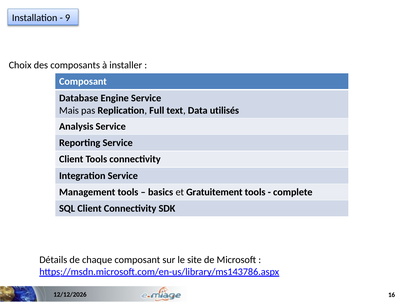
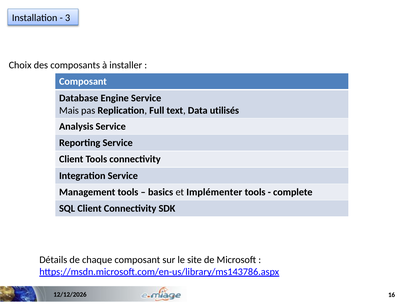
9: 9 -> 3 (68, 18)
Gratuitement: Gratuitement -> Implémenter (214, 192)
